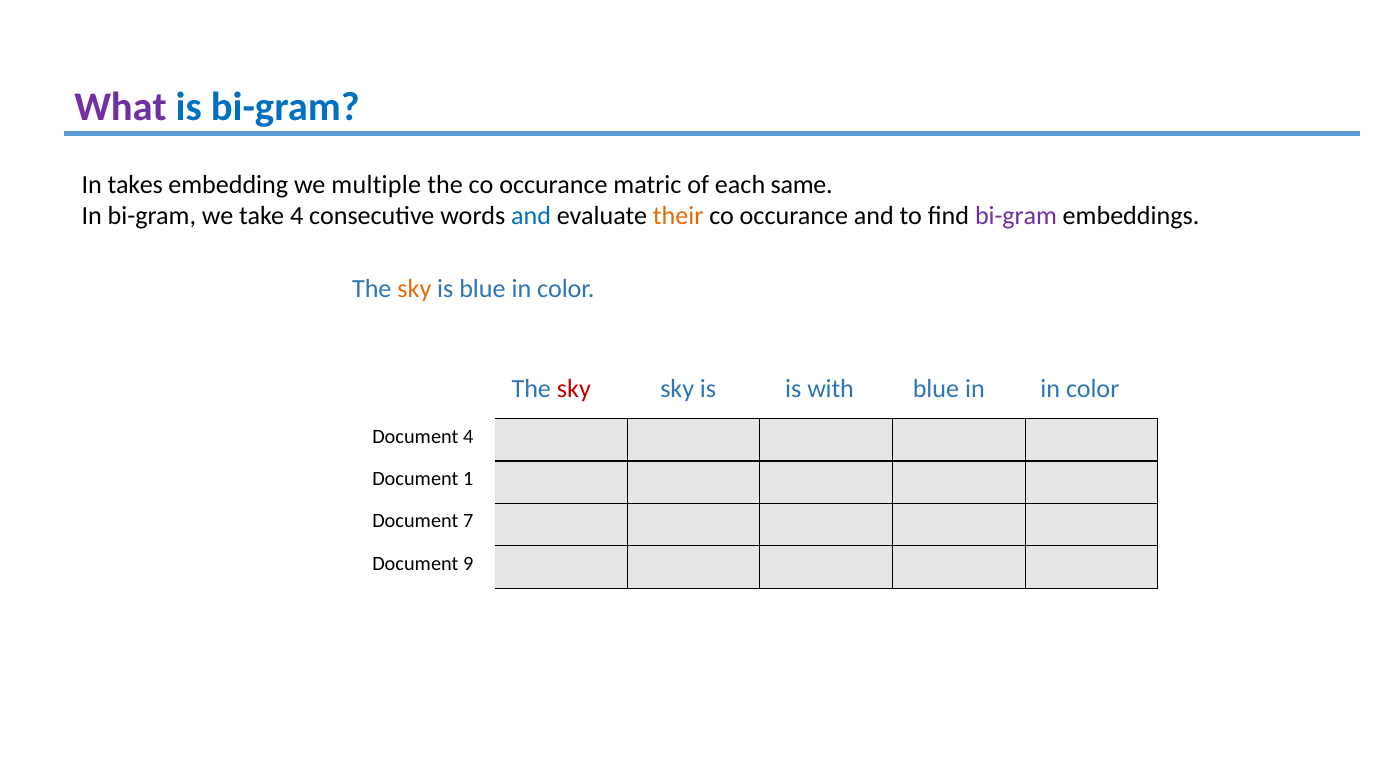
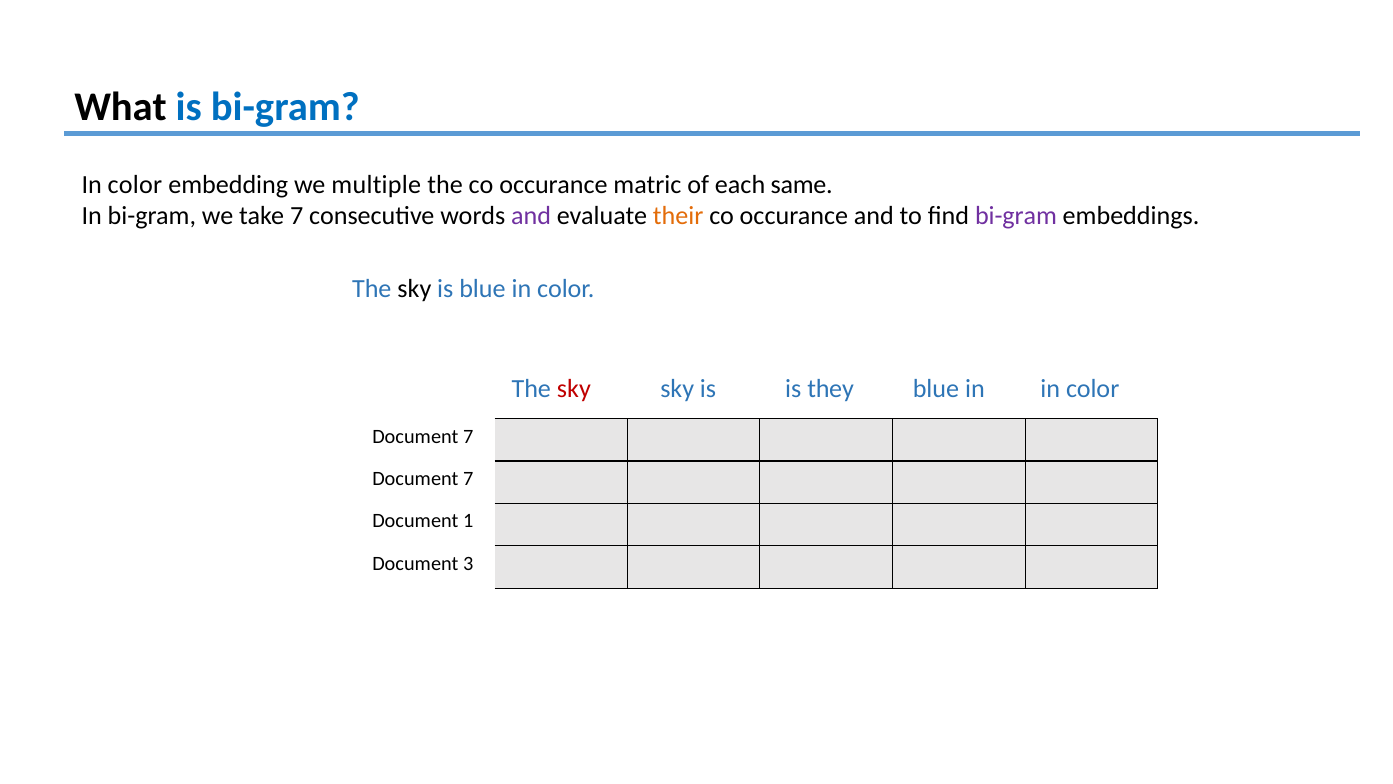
What colour: purple -> black (120, 107)
takes: takes -> color (135, 184)
take 4: 4 -> 7 (297, 216)
and colour: blue -> purple (531, 216)
sky colour: orange -> black (414, 289)
with: with -> they (831, 389)
4: 4 -> 7 (468, 436)
1: 1 -> 7 (468, 479)
7: 7 -> 1 (468, 521)
9: 9 -> 3 (468, 563)
